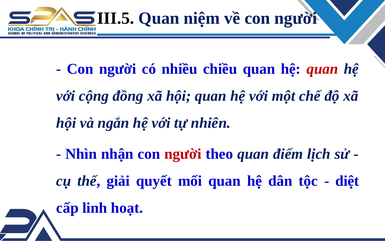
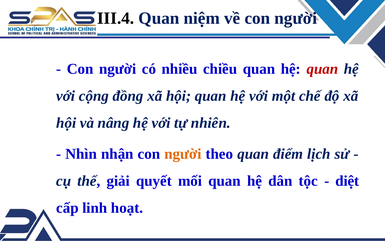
III.5: III.5 -> III.4 (116, 18)
ngắn: ngắn -> nâng (113, 123)
người colour: red -> orange (183, 154)
